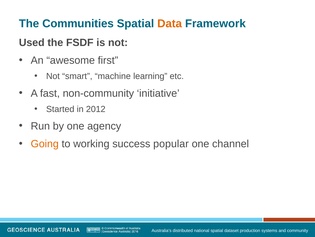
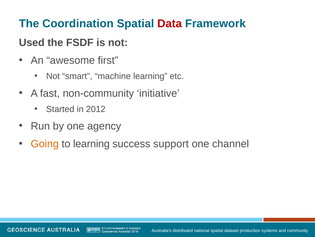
Communities: Communities -> Coordination (78, 24)
Data colour: orange -> red (170, 24)
to working: working -> learning (91, 144)
popular: popular -> support (171, 144)
